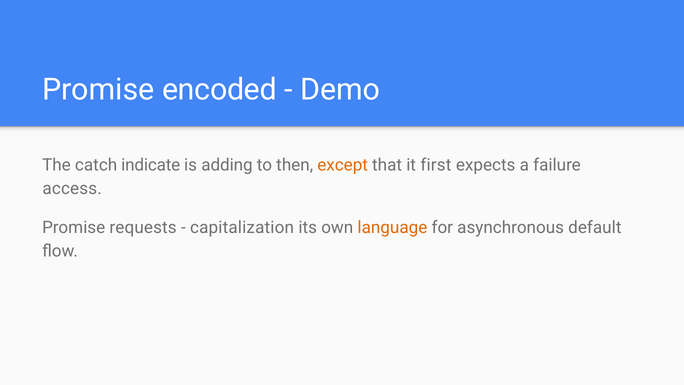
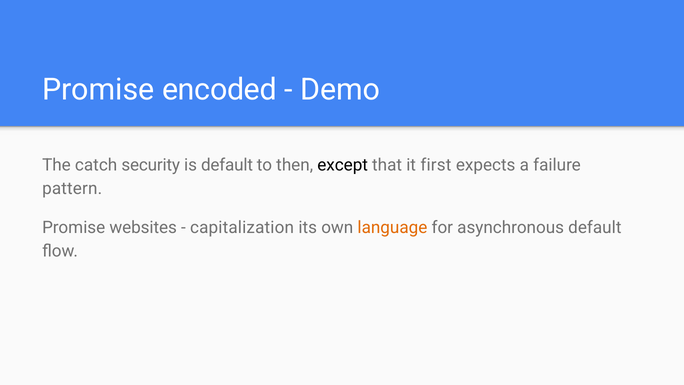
indicate: indicate -> security (151, 165)
is adding: adding -> default (227, 165)
except colour: orange -> black (343, 165)
access: access -> pattern (72, 189)
requests: requests -> websites (143, 227)
